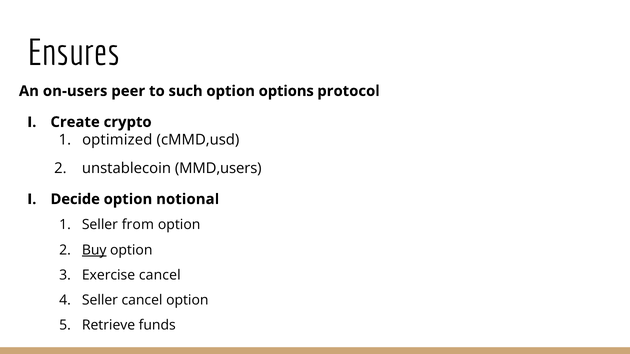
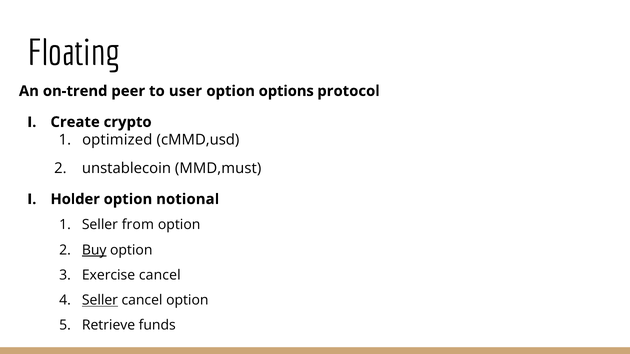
Ensures: Ensures -> Floating (74, 53)
on-users: on-users -> on-trend (75, 91)
such: such -> user (185, 91)
MMD,users: MMD,users -> MMD,must (218, 168)
Decide: Decide -> Holder (75, 199)
Seller underline: none -> present (100, 301)
